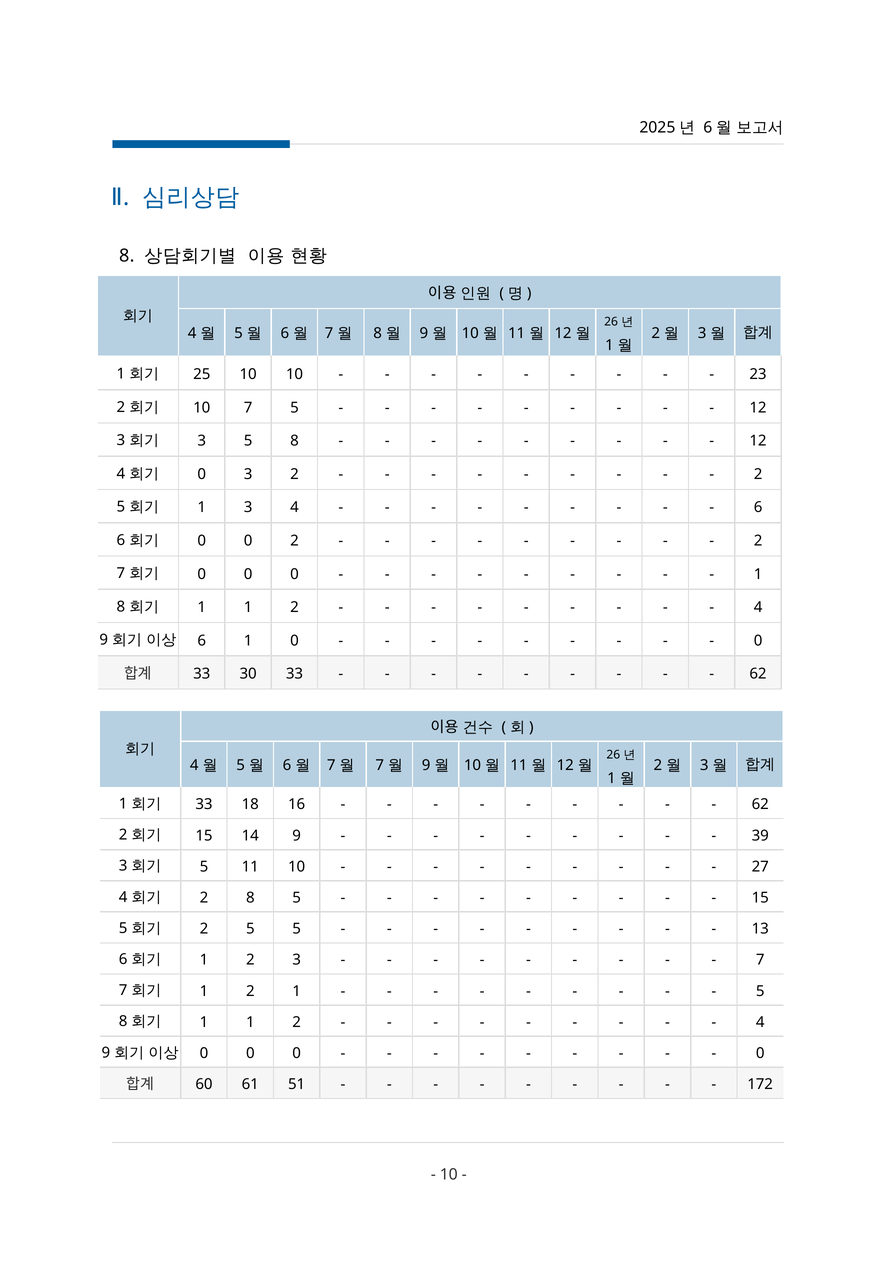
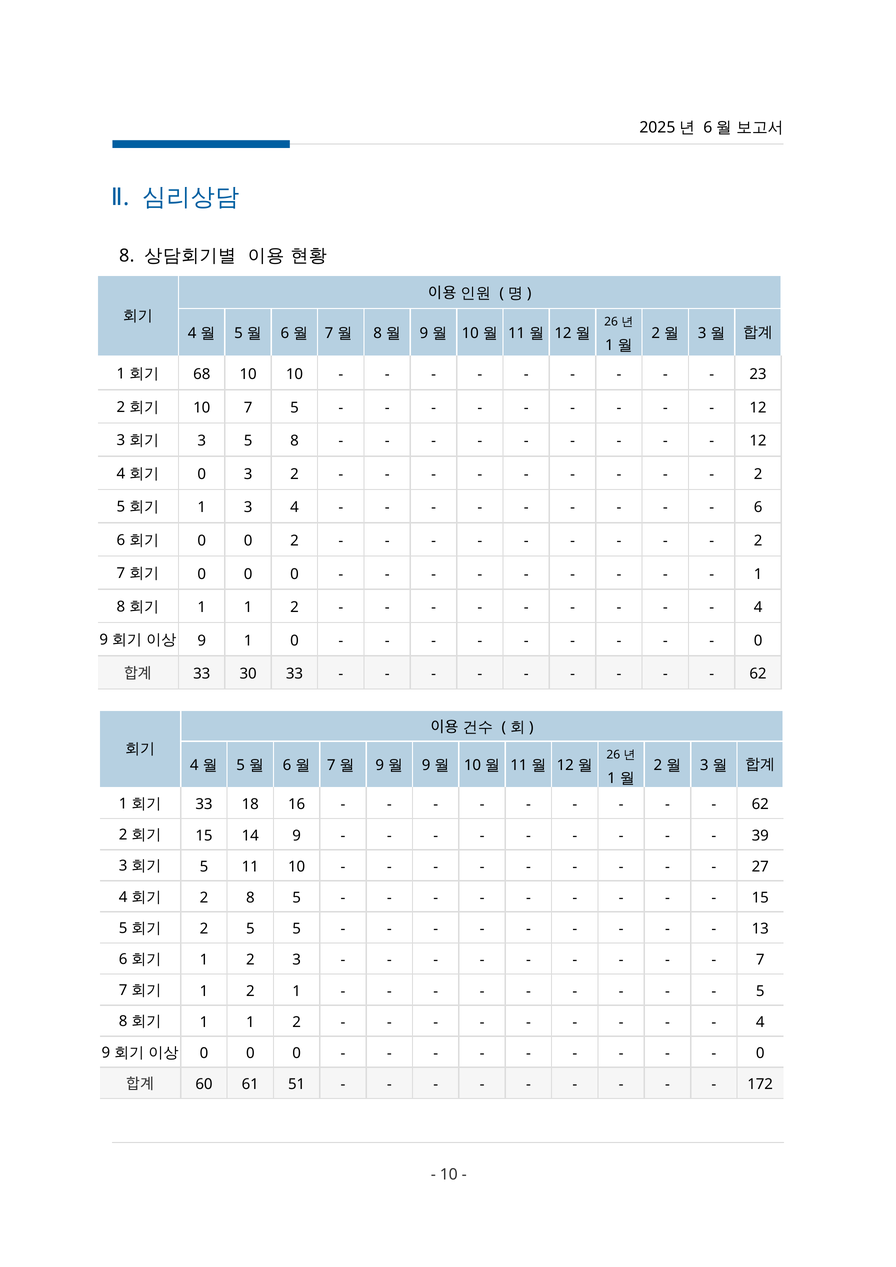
25: 25 -> 68 (202, 375)
6: 6 -> 9 (202, 641)
7: 7 -> 9 (380, 766)
